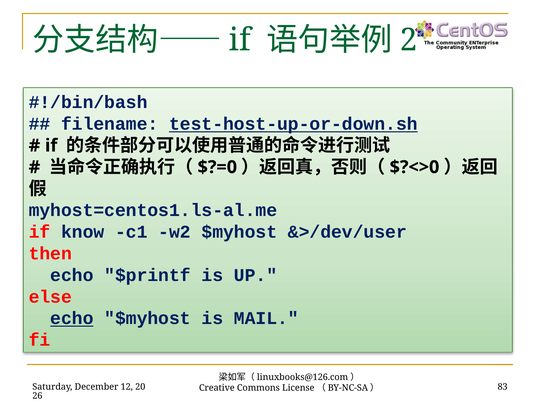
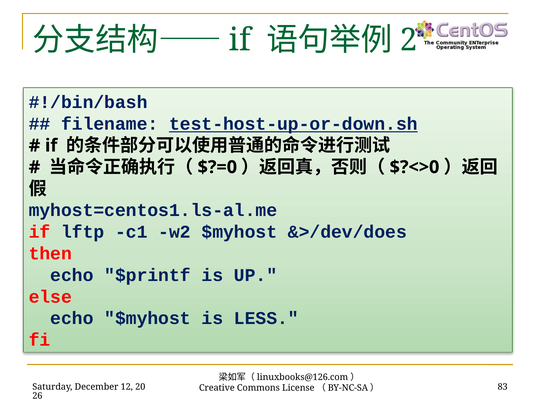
know: know -> lftp (83, 232)
&>/dev/user: &>/dev/user -> &>/dev/does (347, 232)
echo underline: present -> none (72, 318)
MAIL: MAIL -> LESS (266, 318)
